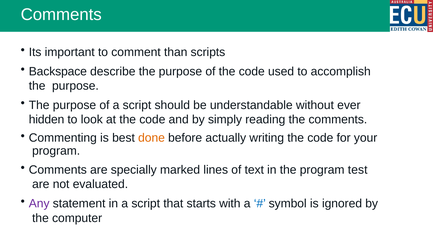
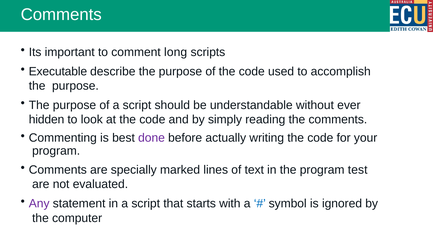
than: than -> long (176, 52)
Backspace: Backspace -> Executable (58, 71)
done colour: orange -> purple (152, 138)
